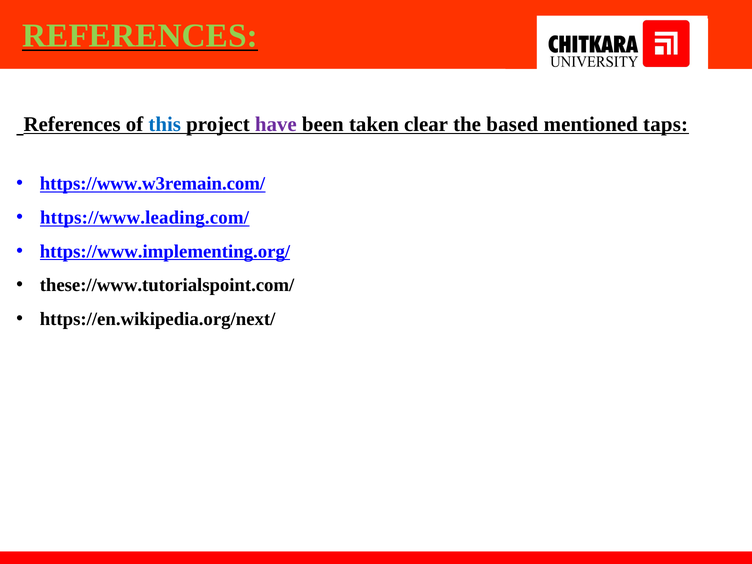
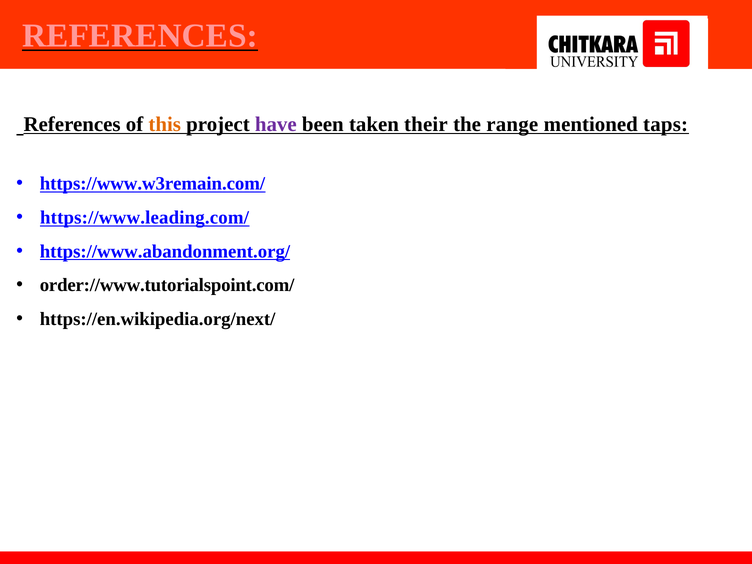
REFERENCES colour: light green -> pink (140, 36)
this colour: blue -> orange (165, 124)
clear: clear -> their (426, 124)
based: based -> range (512, 124)
https://www.implementing.org/: https://www.implementing.org/ -> https://www.abandonment.org/ (165, 251)
these://www.tutorialspoint.com/: these://www.tutorialspoint.com/ -> order://www.tutorialspoint.com/ (167, 285)
